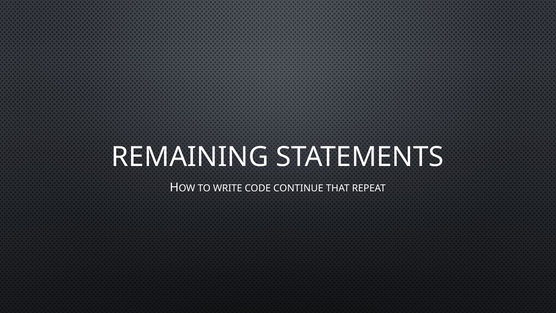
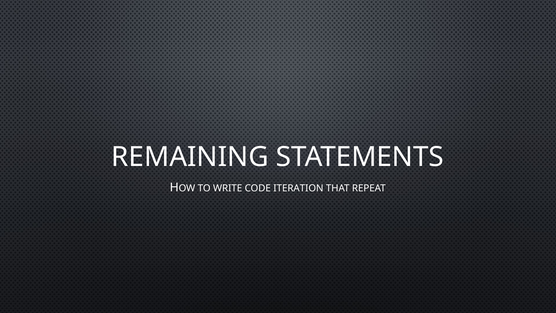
CONTINUE: CONTINUE -> ITERATION (298, 188)
